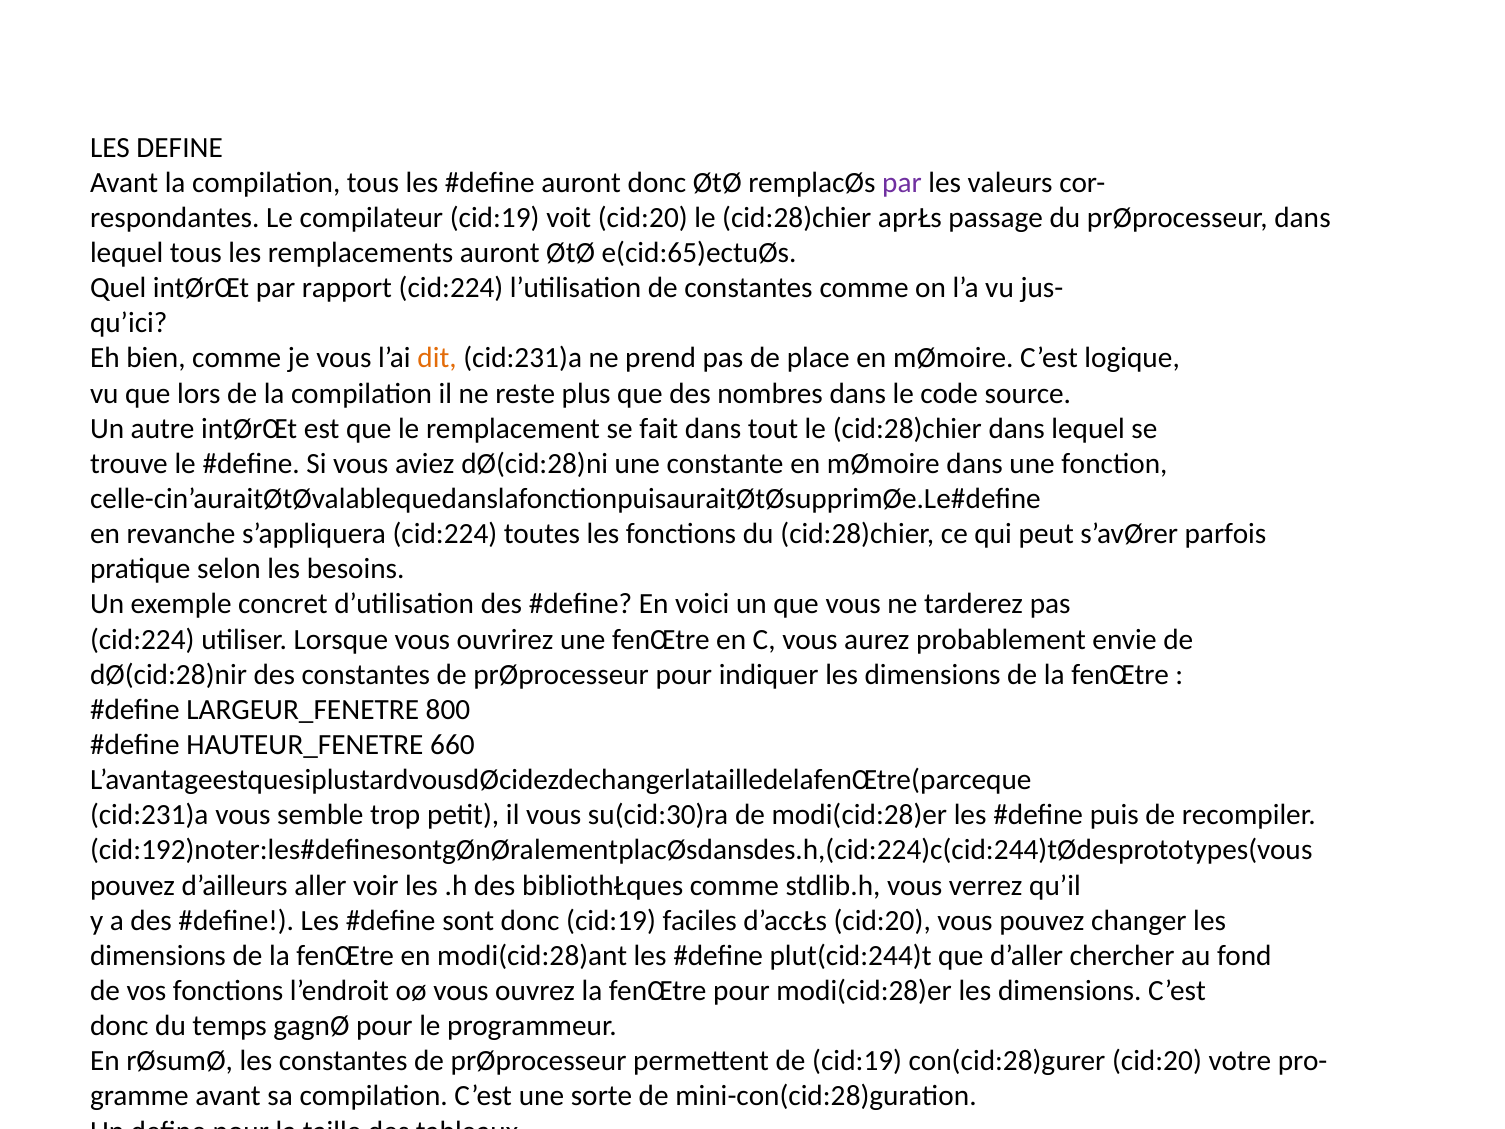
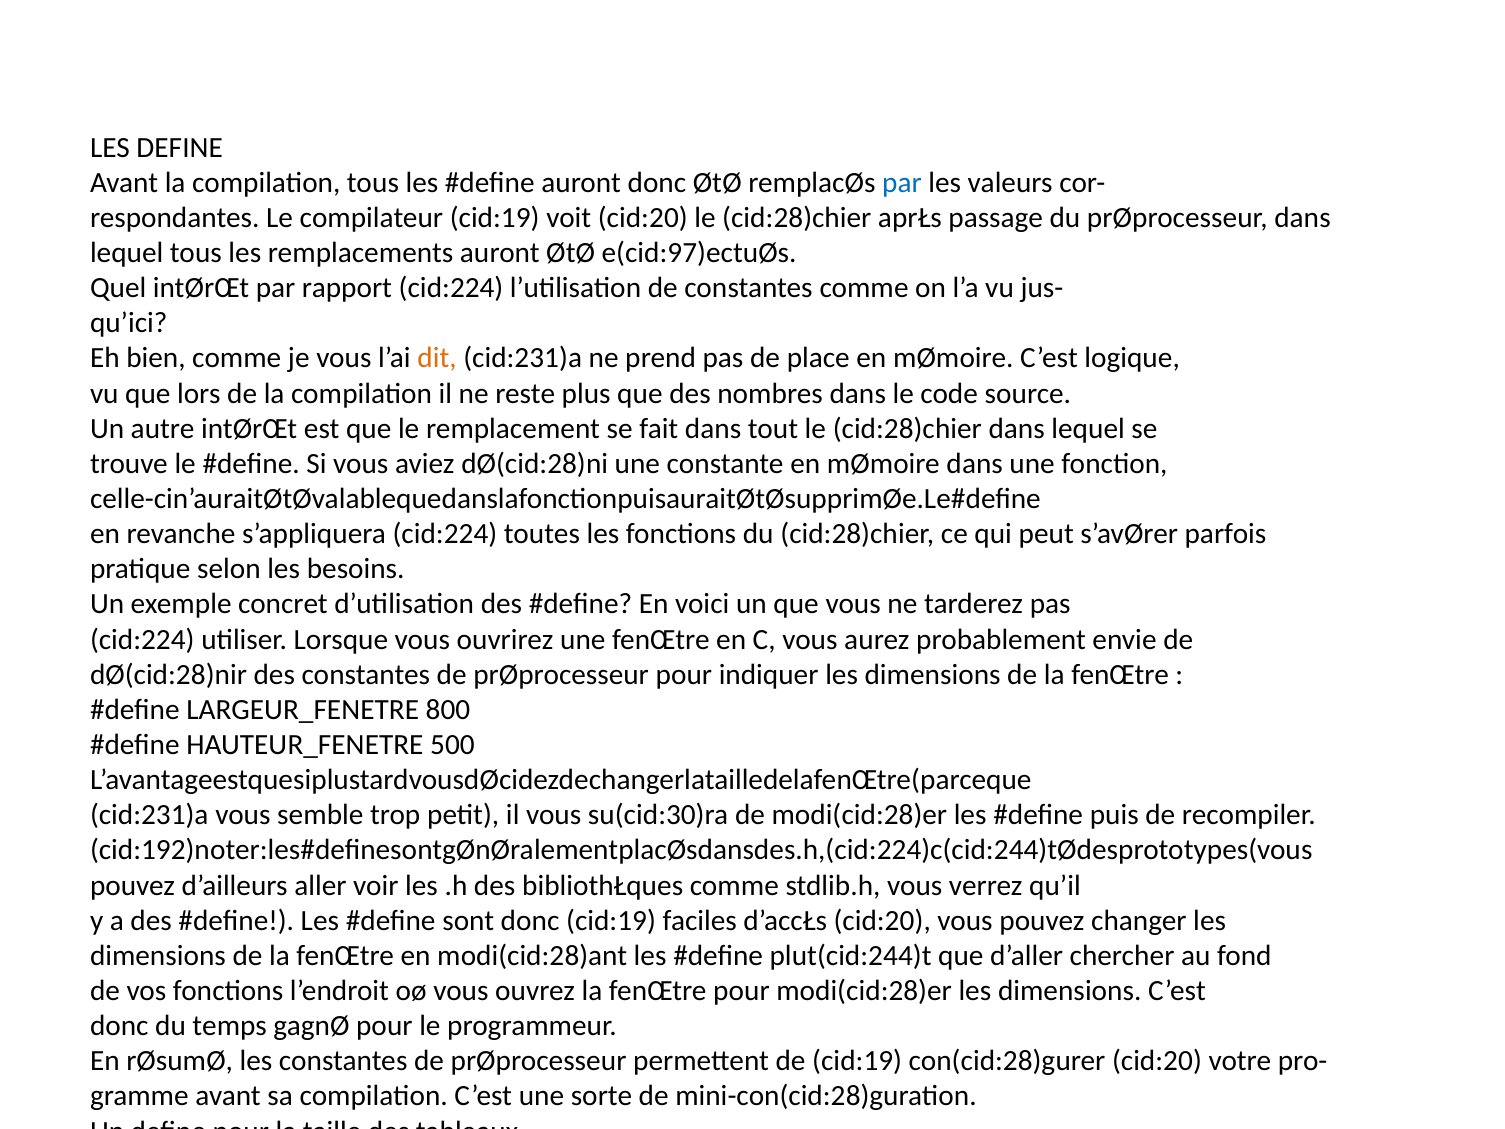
par colour: purple -> blue (902, 182)
e(cid:65)ectuØs: e(cid:65)ectuØs -> e(cid:97)ectuØs (699, 253)
660: 660 -> 500 (452, 745)
